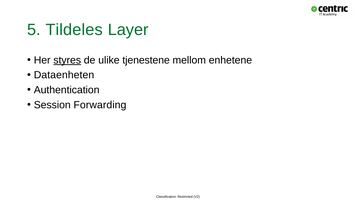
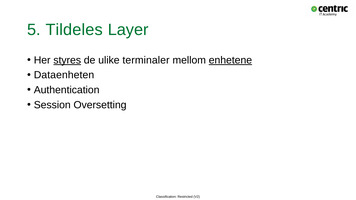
tjenestene: tjenestene -> terminaler (146, 60)
enhetene underline: none -> present (230, 60)
Forwarding: Forwarding -> Oversetting (100, 105)
